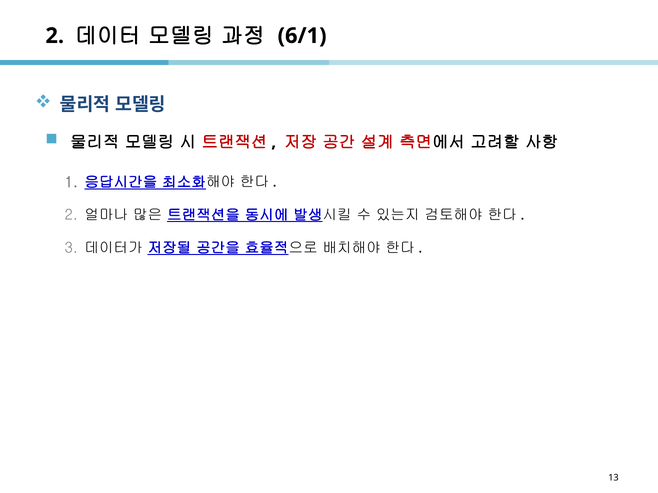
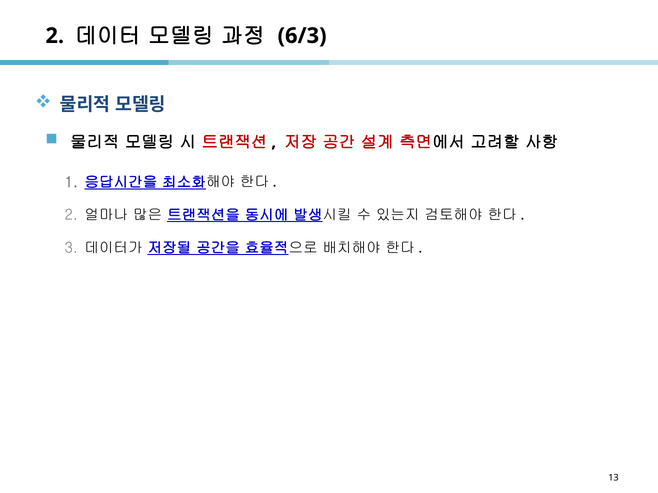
6/1: 6/1 -> 6/3 (302, 36)
